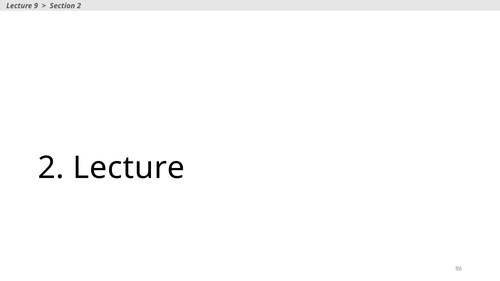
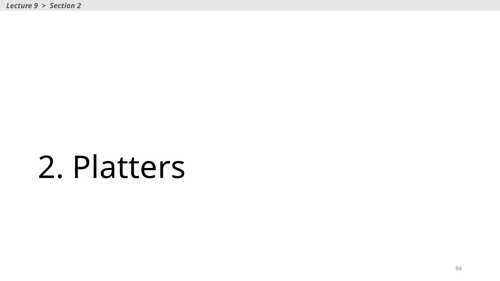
2 Lecture: Lecture -> Platters (129, 168)
